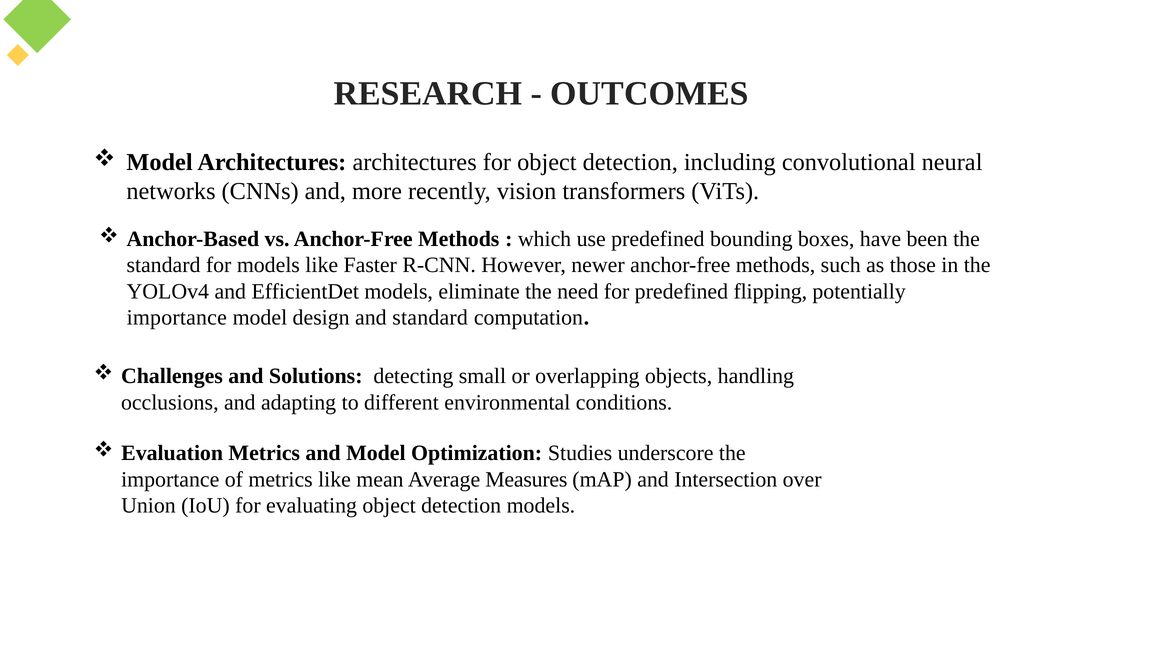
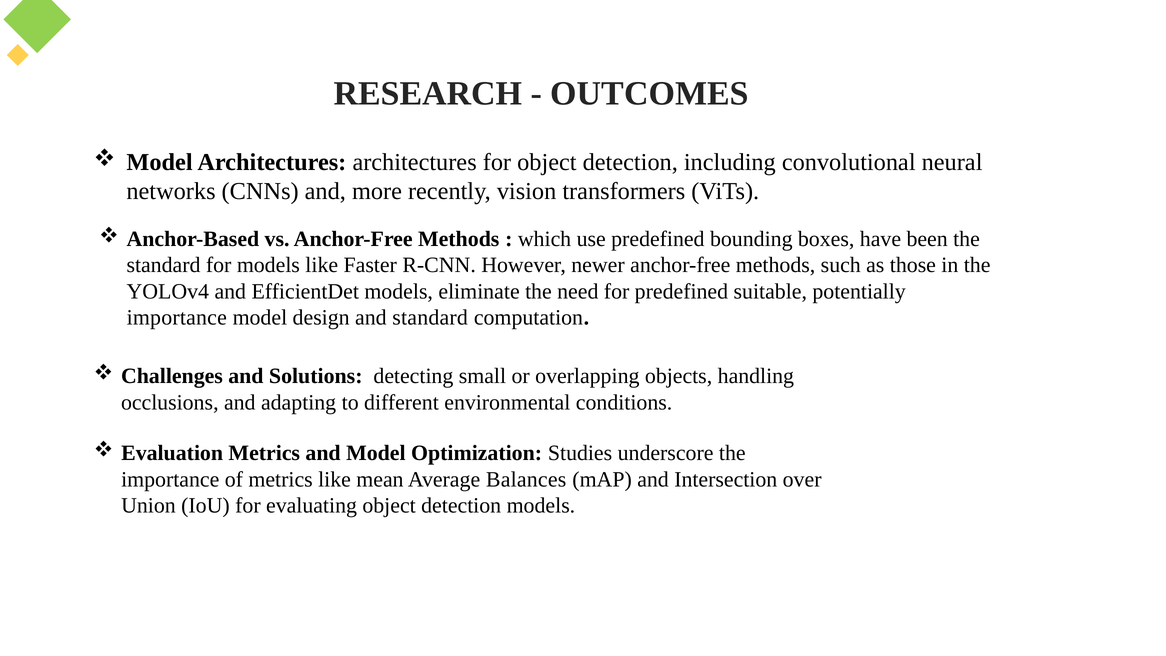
flipping: flipping -> suitable (770, 291)
Measures: Measures -> Balances (526, 479)
